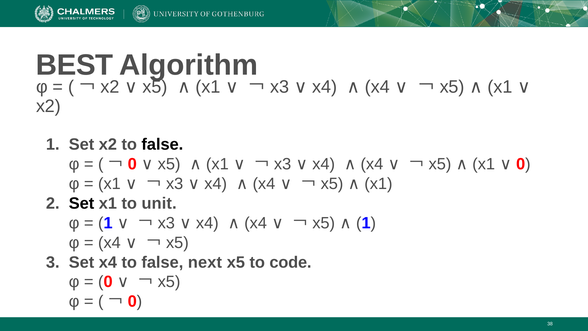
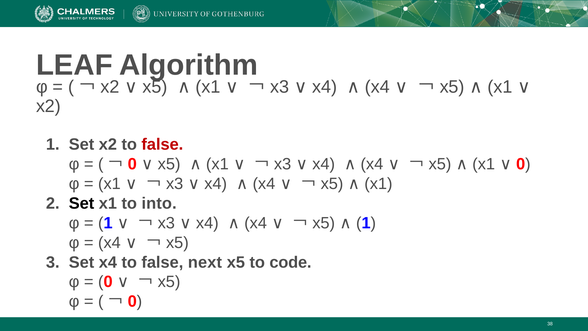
BEST: BEST -> LEAF (74, 65)
false colour: black -> red (162, 144)
unit: unit -> into (159, 203)
